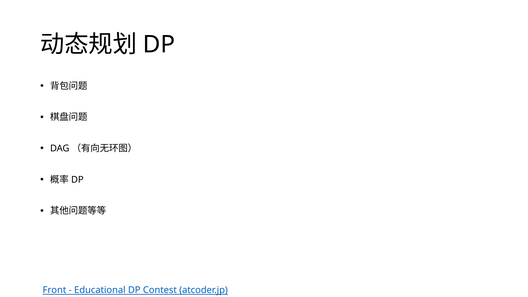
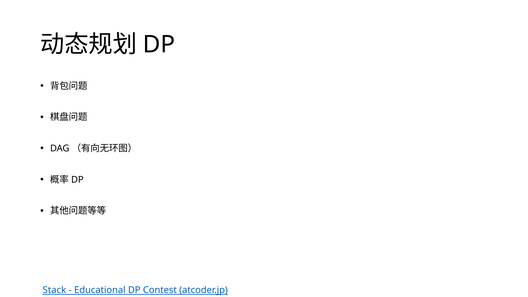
Front: Front -> Stack (54, 290)
